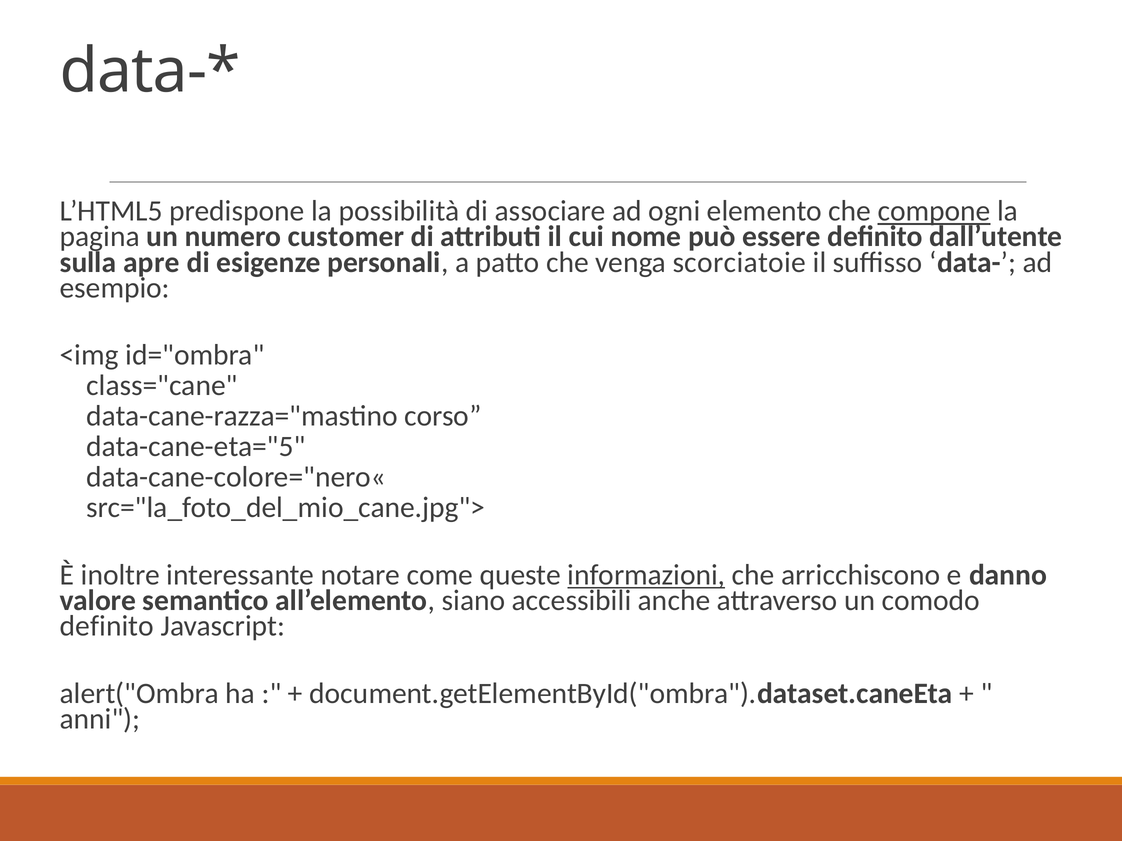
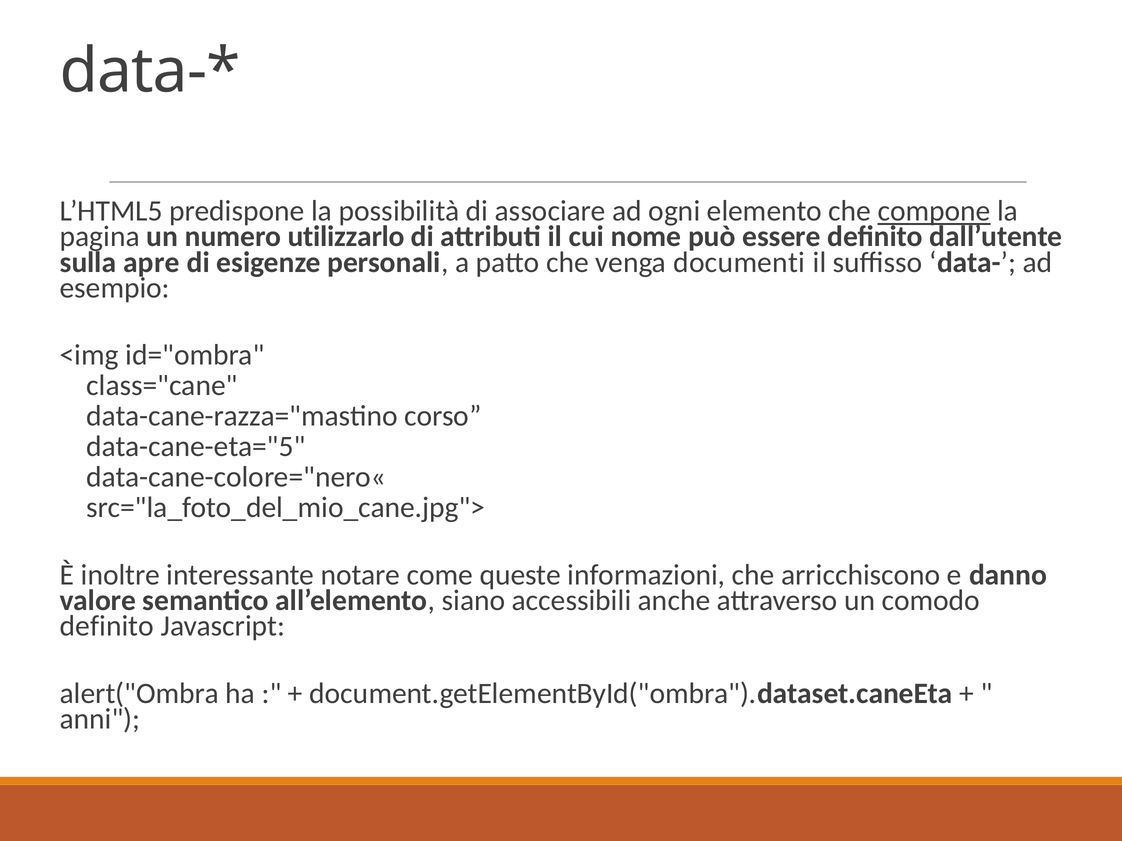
customer: customer -> utilizzarlo (346, 237)
scorciatoie: scorciatoie -> documenti (739, 262)
informazioni underline: present -> none (646, 575)
